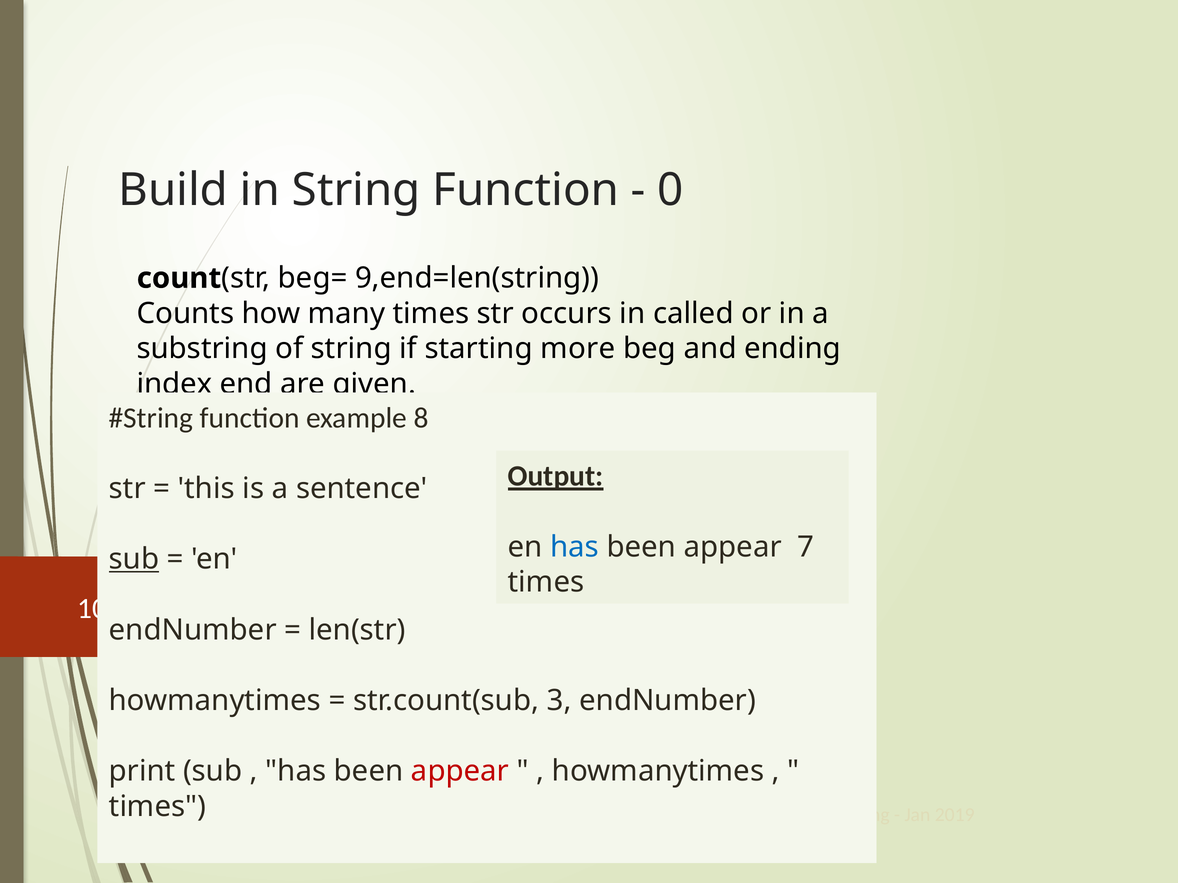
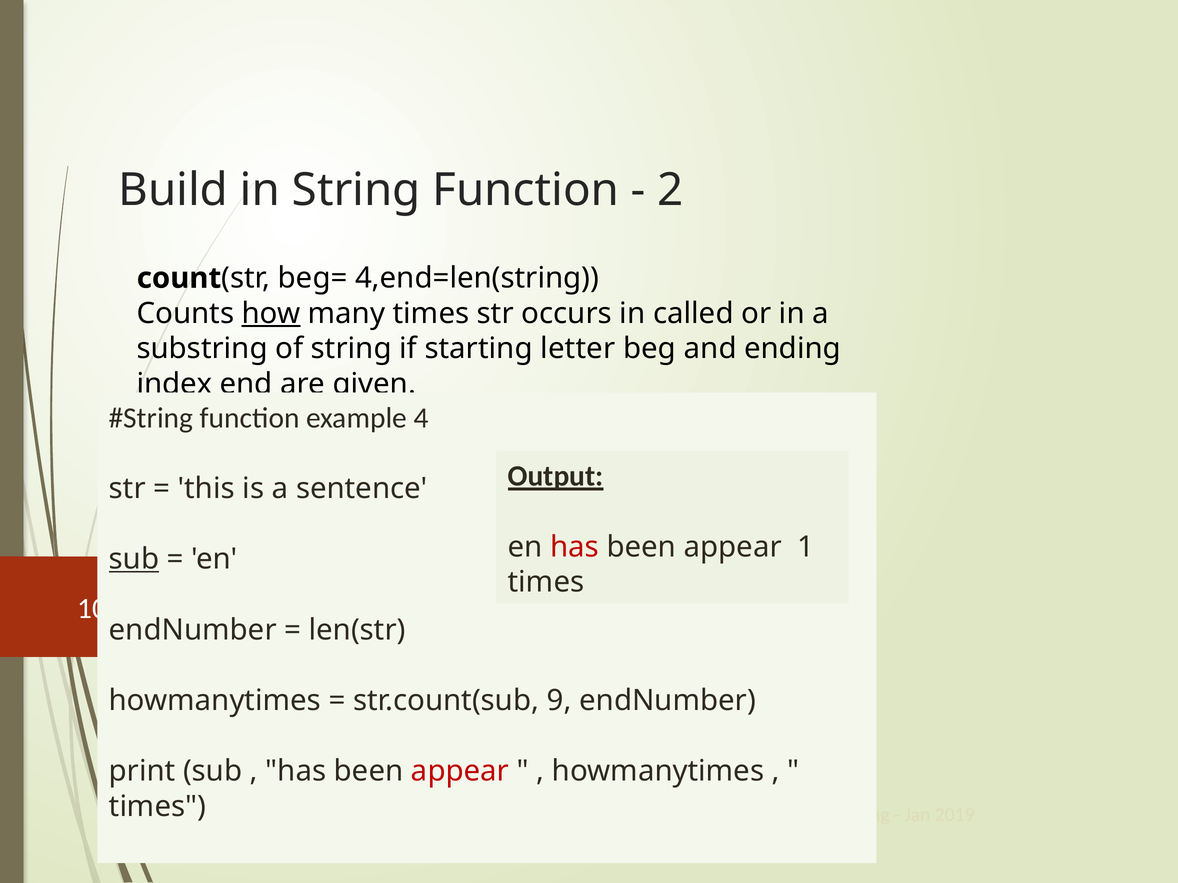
0: 0 -> 2 (671, 190)
9,end=len(string: 9,end=len(string -> 4,end=len(string (477, 278)
how underline: none -> present (271, 314)
more: more -> letter (578, 349)
8: 8 -> 4 (421, 418)
has colour: blue -> red (575, 547)
7: 7 -> 1 (806, 547)
3: 3 -> 9 (559, 701)
